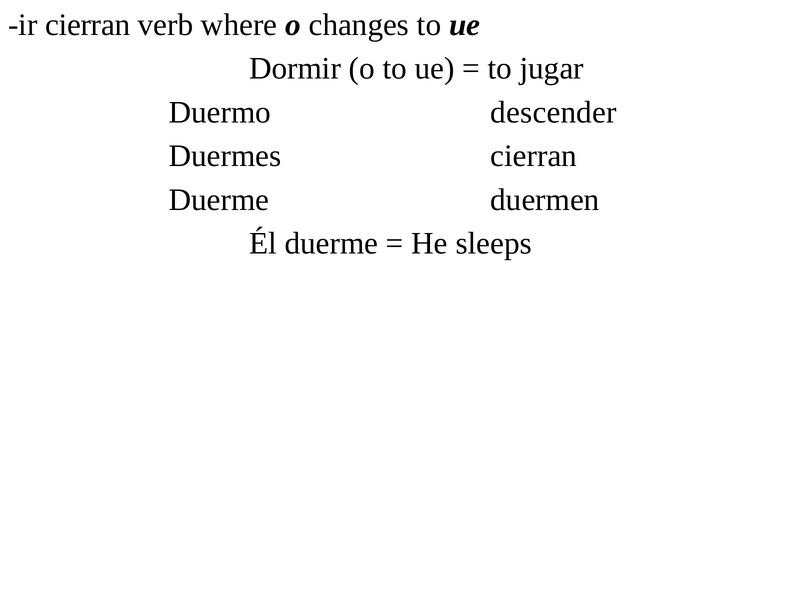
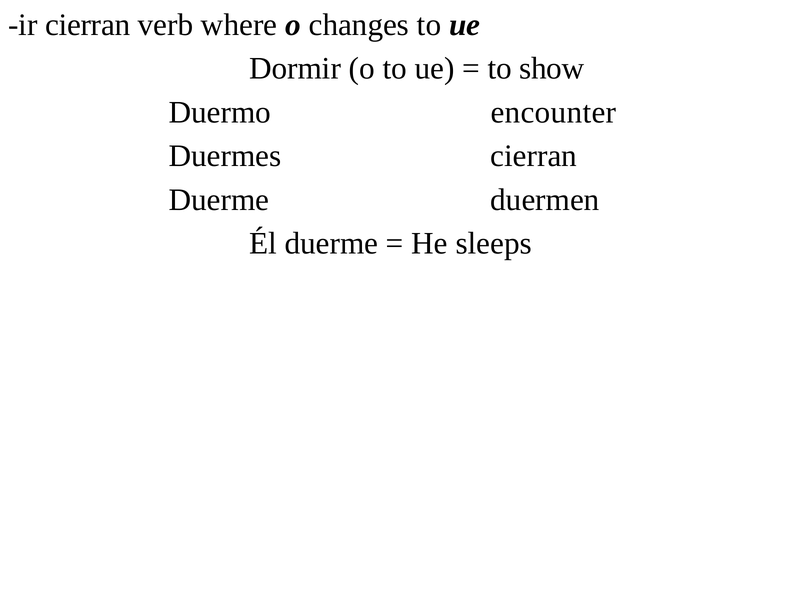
jugar: jugar -> show (552, 69)
descender: descender -> encounter (554, 112)
